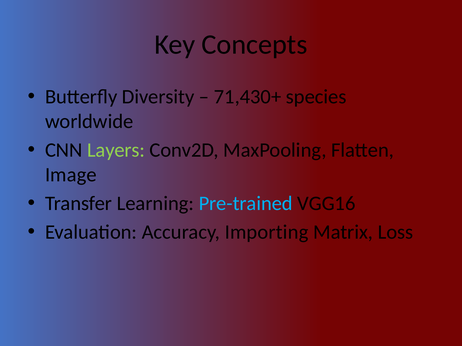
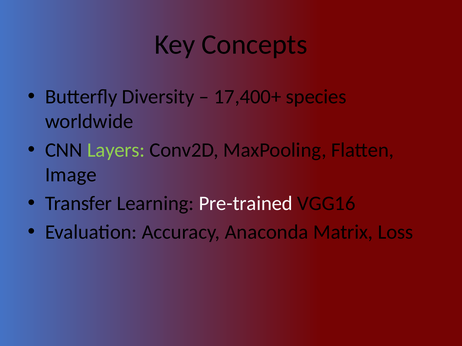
71,430+: 71,430+ -> 17,400+ (248, 97)
Pre-trained colour: light blue -> white (246, 204)
Importing: Importing -> Anaconda (267, 232)
